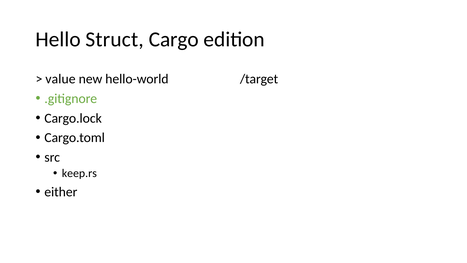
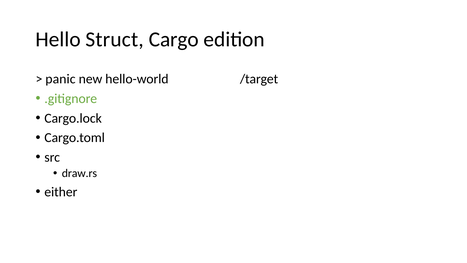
value: value -> panic (60, 79)
keep.rs: keep.rs -> draw.rs (79, 173)
